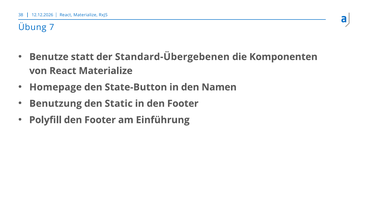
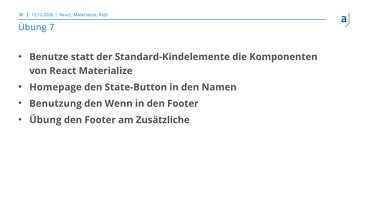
Standard-Übergebenen: Standard-Übergebenen -> Standard-Kindelemente (172, 57)
Static: Static -> Wenn (119, 104)
Polyfill: Polyfill -> Übung (45, 120)
Einführung: Einführung -> Zusätzliche (163, 120)
